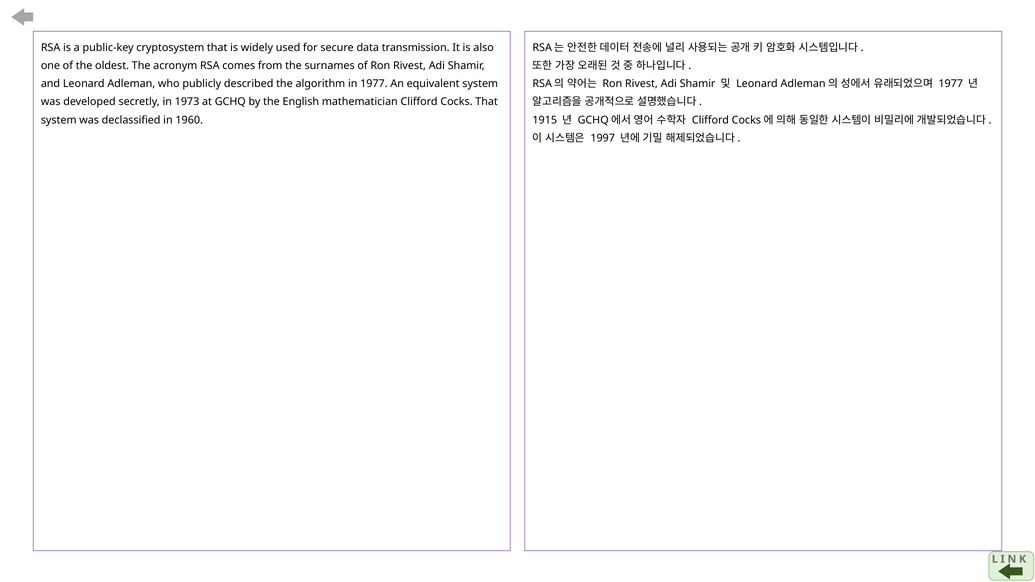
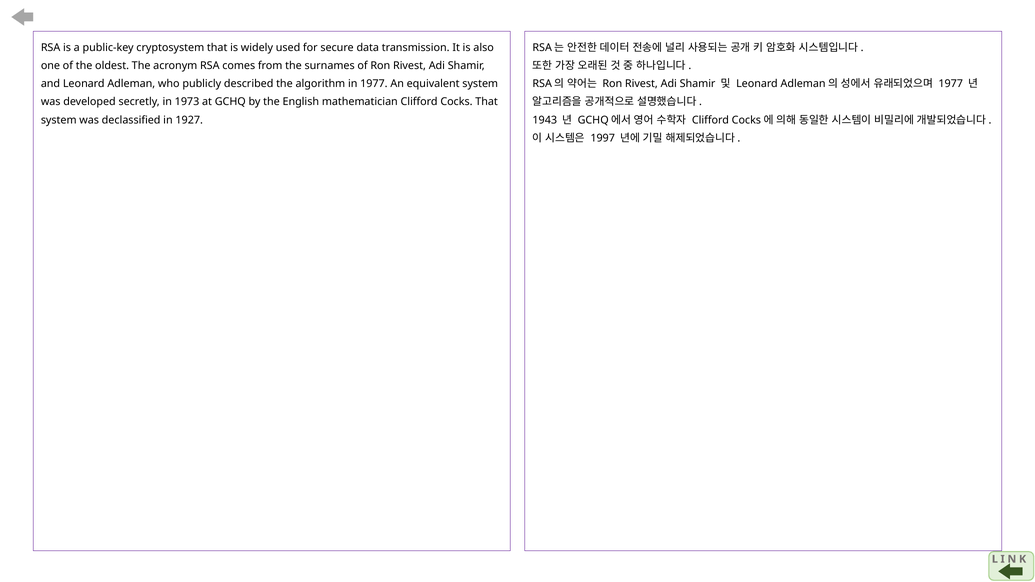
1960: 1960 -> 1927 (189, 120)
1915: 1915 -> 1943 (545, 120)
